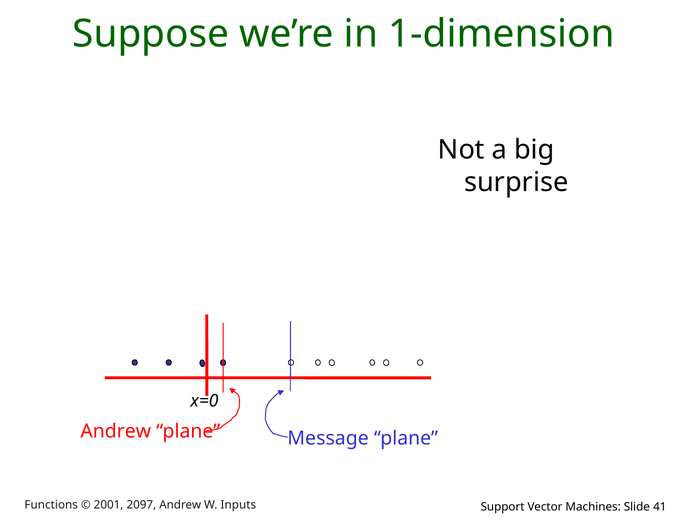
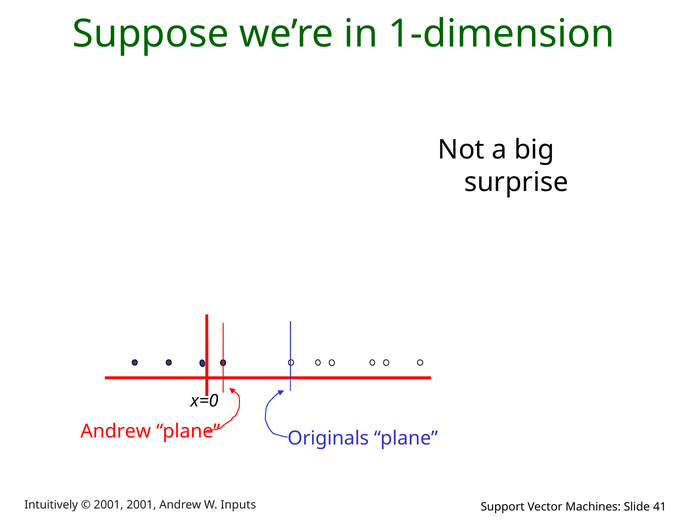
Message: Message -> Originals (328, 439)
Functions: Functions -> Intuitively (51, 505)
2001 2097: 2097 -> 2001 (141, 505)
